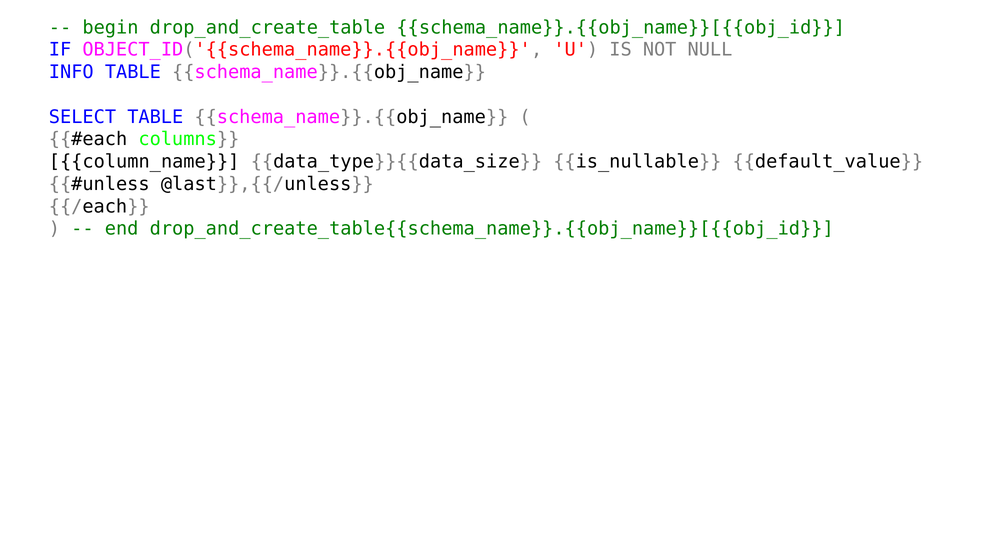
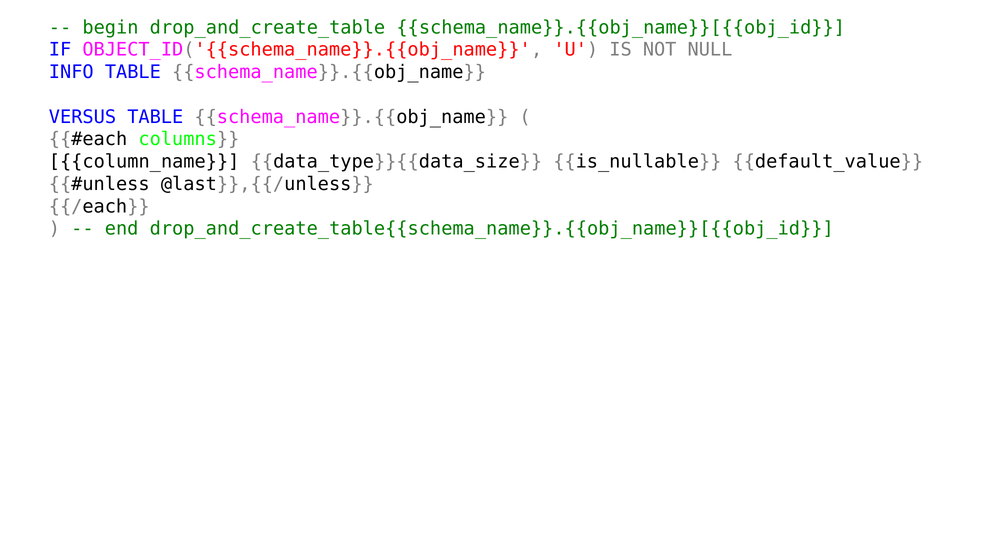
SELECT: SELECT -> VERSUS (82, 117)
